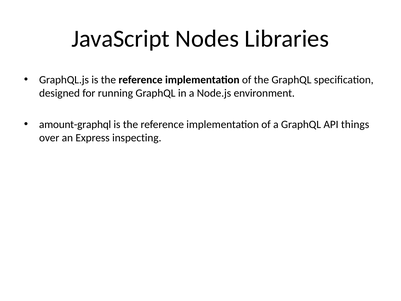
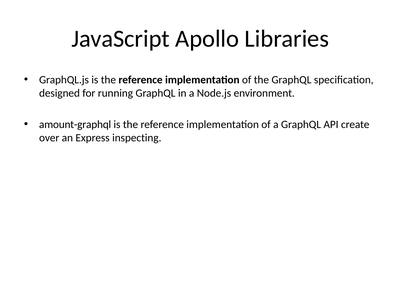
Nodes: Nodes -> Apollo (207, 39)
things: things -> create (355, 124)
